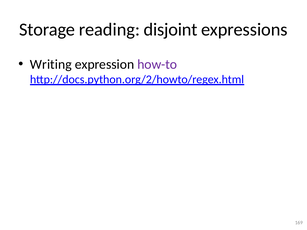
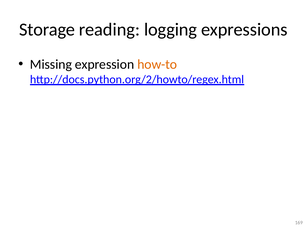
disjoint: disjoint -> logging (171, 30)
Writing: Writing -> Missing (51, 64)
how-to colour: purple -> orange (157, 64)
